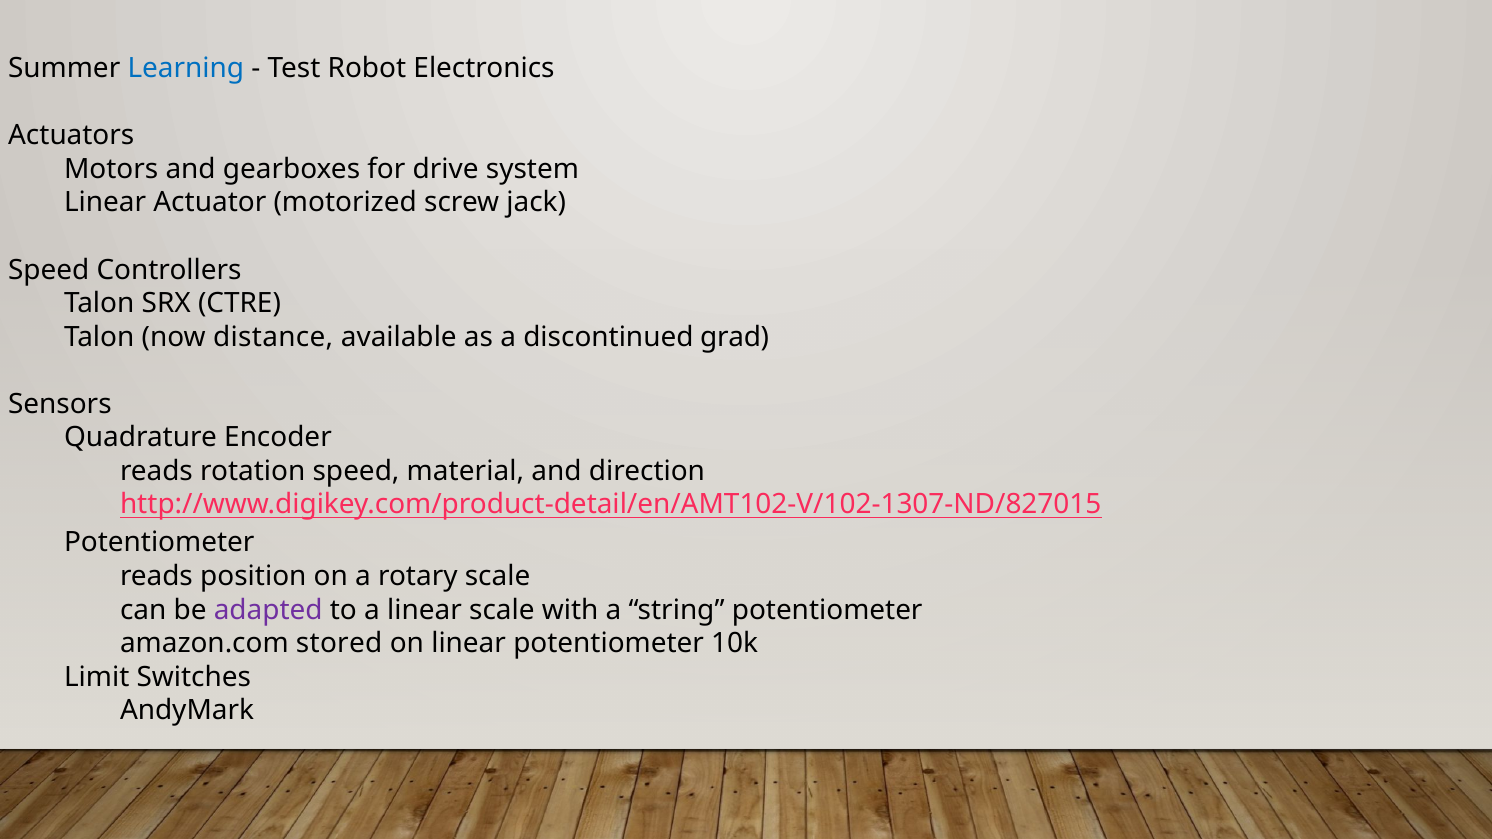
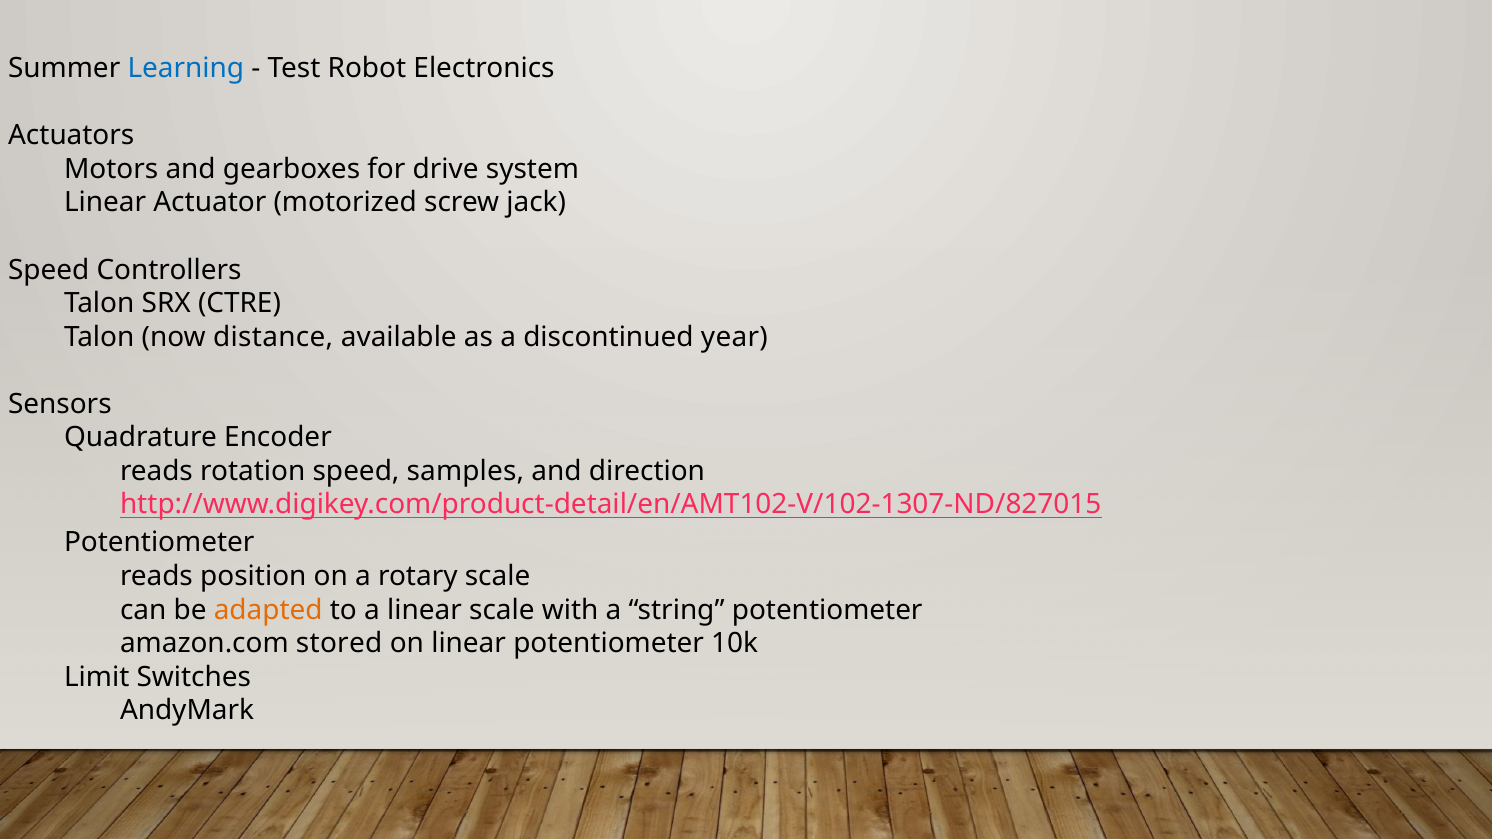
grad: grad -> year (734, 337)
material: material -> samples (465, 471)
adapted colour: purple -> orange (268, 610)
